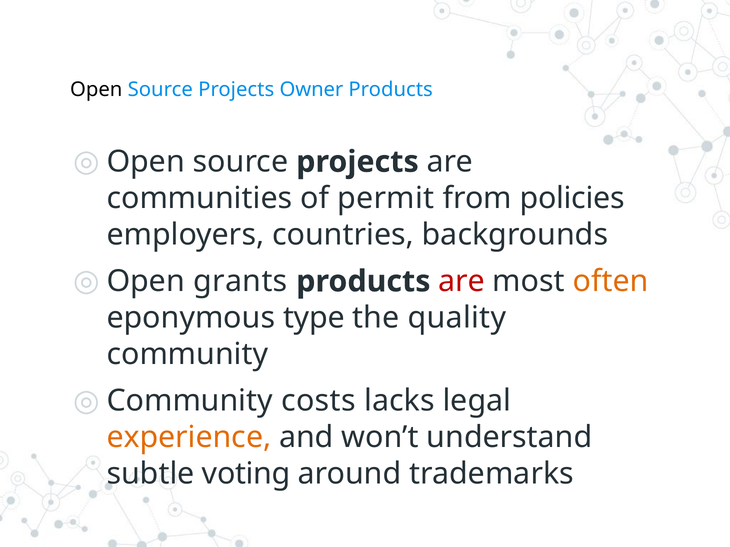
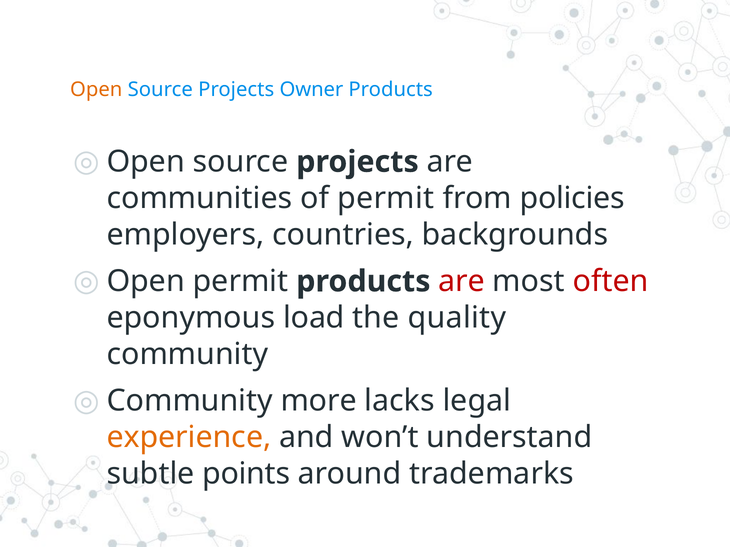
Open colour: black -> orange (96, 90)
Open grants: grants -> permit (241, 282)
often colour: orange -> red (611, 282)
type: type -> load (314, 318)
costs: costs -> more (319, 401)
voting: voting -> points (246, 474)
